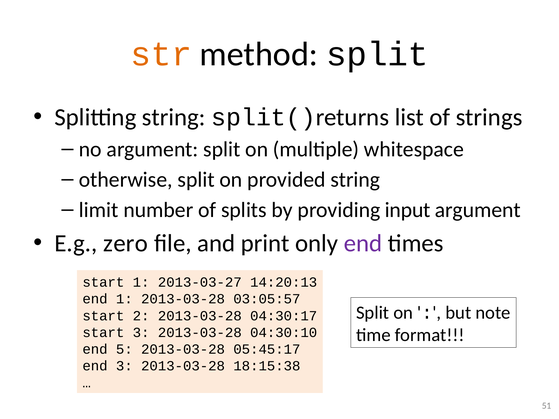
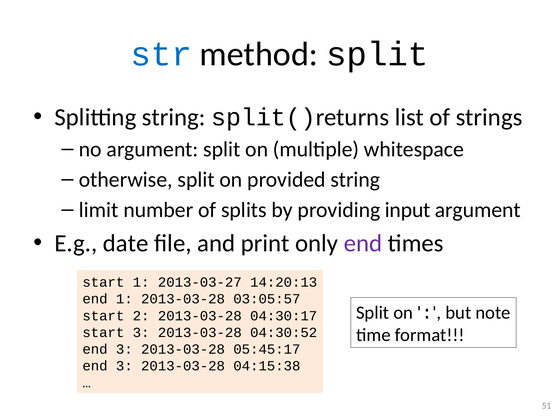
str colour: orange -> blue (161, 54)
zero: zero -> date (126, 243)
04:30:10: 04:30:10 -> 04:30:52 (284, 333)
5: 5 -> 3 (124, 349)
18:15:38: 18:15:38 -> 04:15:38 (267, 366)
